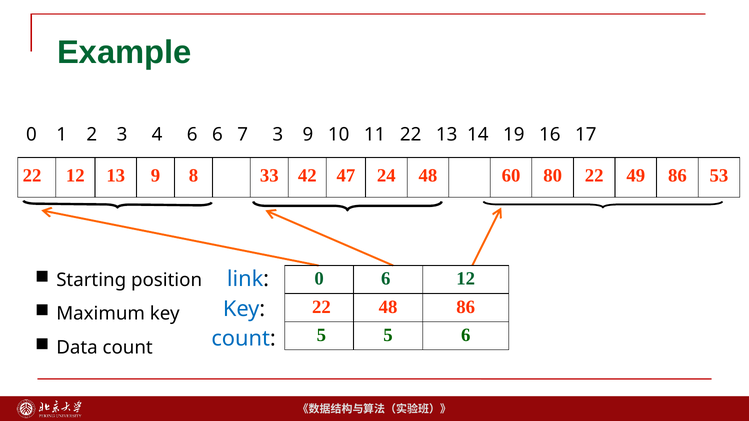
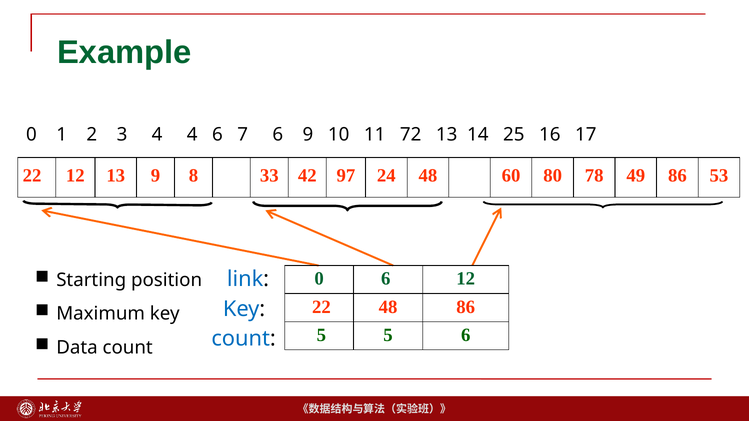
4 6: 6 -> 4 (192, 135)
7 3: 3 -> 6 (278, 135)
11 22: 22 -> 72 (411, 135)
19: 19 -> 25 (514, 135)
47: 47 -> 97 (346, 176)
80 22: 22 -> 78 (594, 176)
